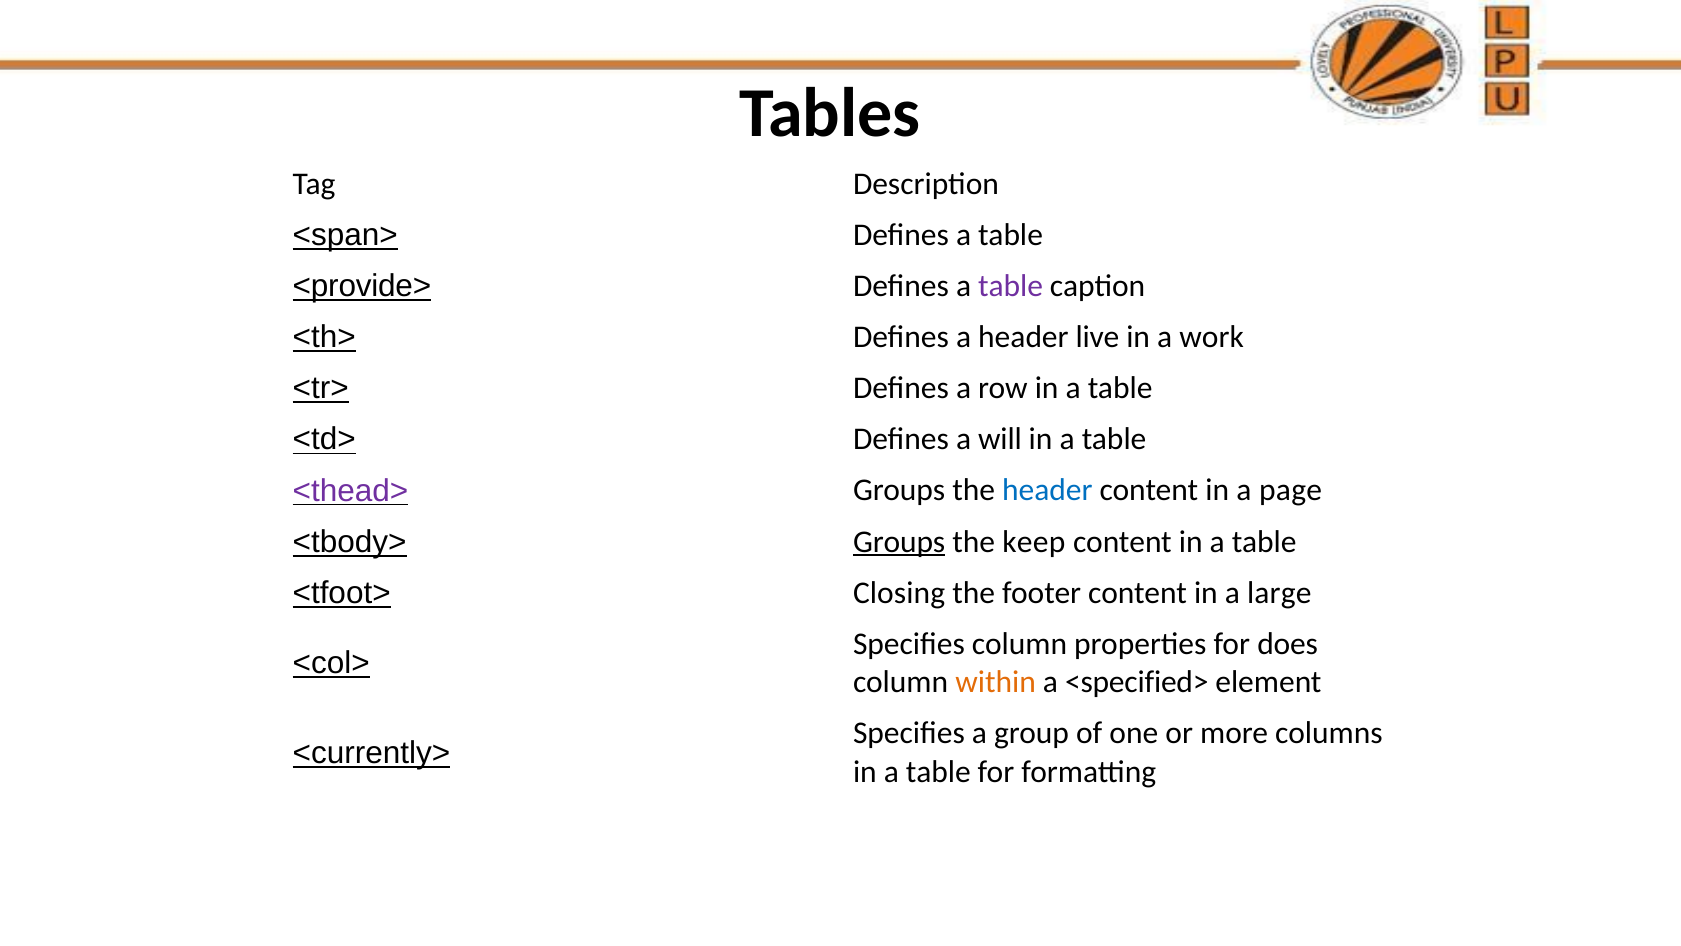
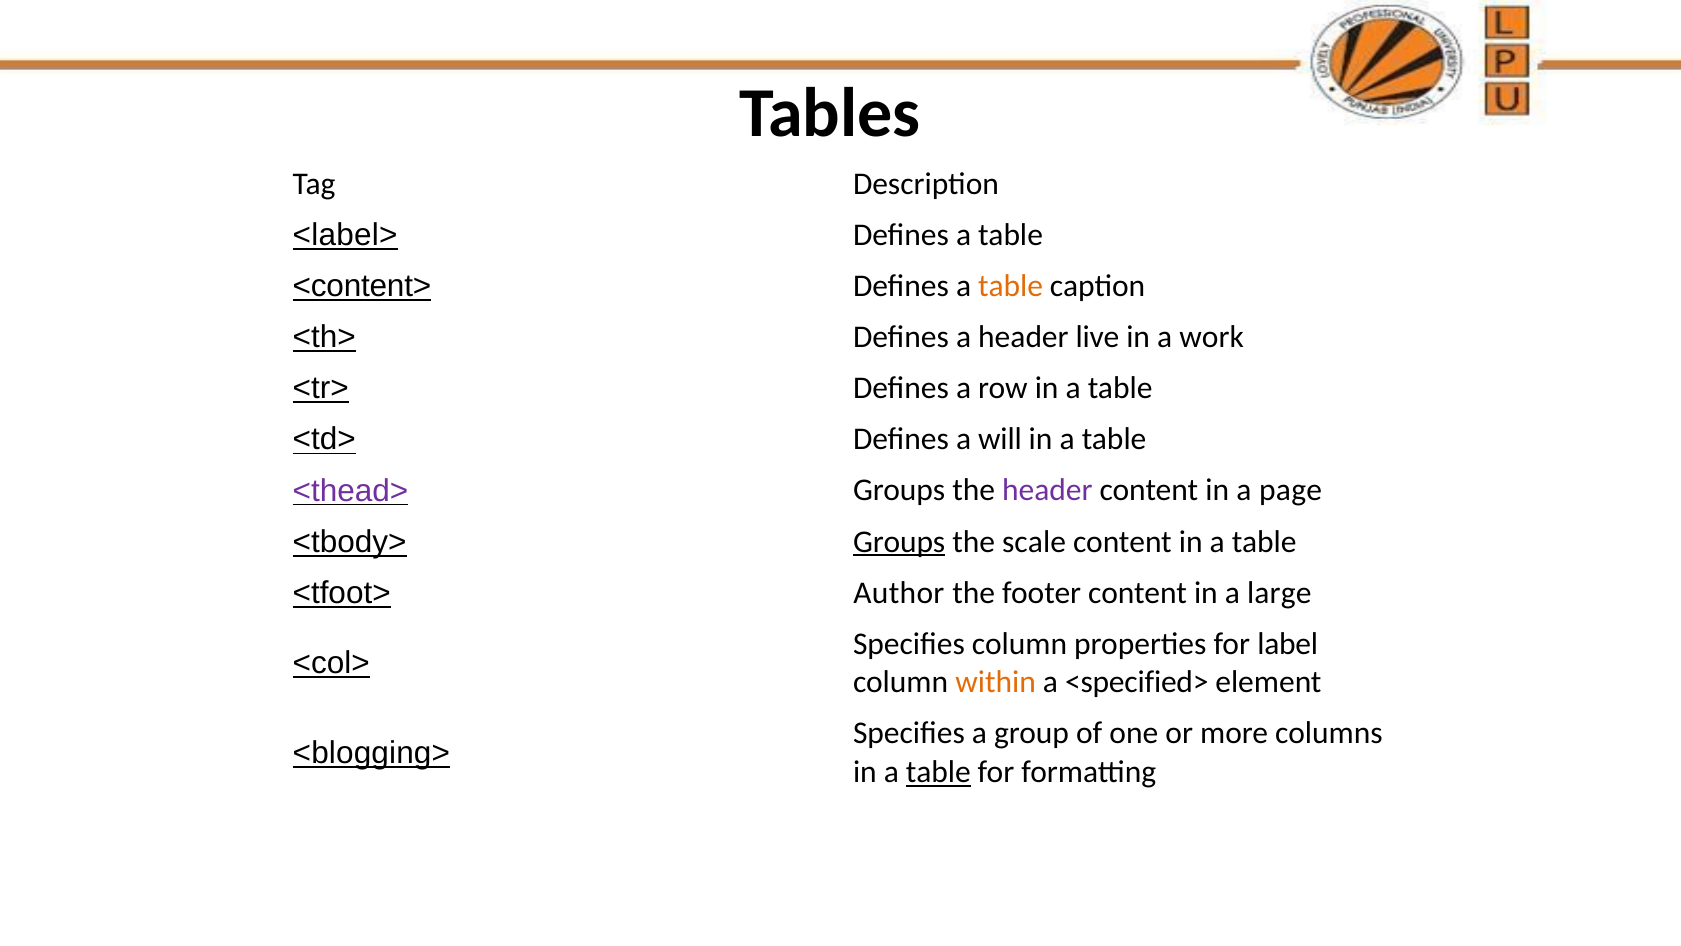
<span>: <span> -> <label> (345, 235)
<provide>: <provide> -> <content> (362, 286)
table colour: purple -> orange (1011, 286)
header colour: blue -> purple (1047, 490)
keep: keep -> scale (1034, 541)
Closing: Closing -> Author (899, 593)
does: does -> label (1288, 644)
<currently>: <currently> -> <blogging> (371, 753)
table underline: none -> present (938, 772)
